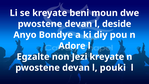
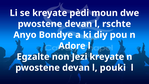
beni: beni -> pèdi (79, 13)
deside: deside -> rschte (117, 24)
